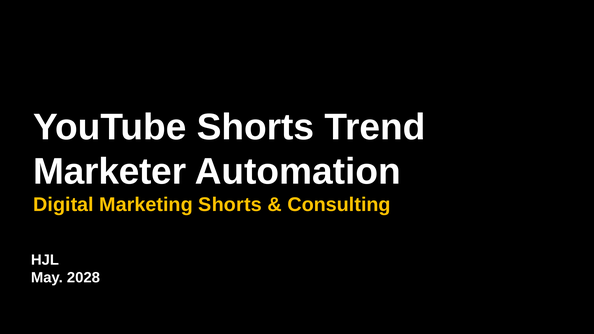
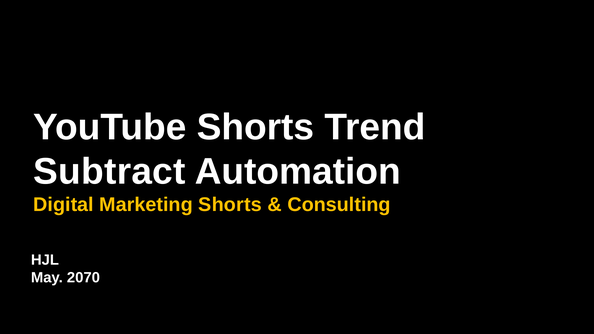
Marketer: Marketer -> Subtract (109, 172)
2028: 2028 -> 2070 (83, 278)
